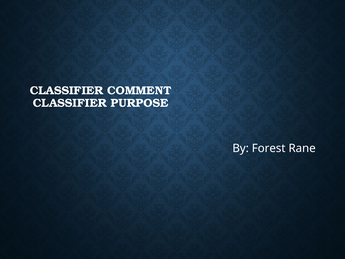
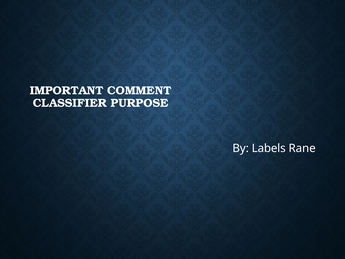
CLASSIFIER: CLASSIFIER -> IMPORTANT (67, 91)
Forest: Forest -> Labels (269, 148)
